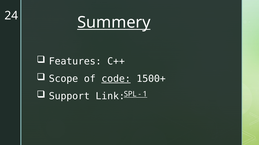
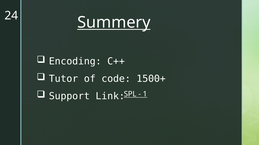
Features: Features -> Encoding (75, 62)
Scope: Scope -> Tutor (63, 79)
code underline: present -> none (116, 79)
